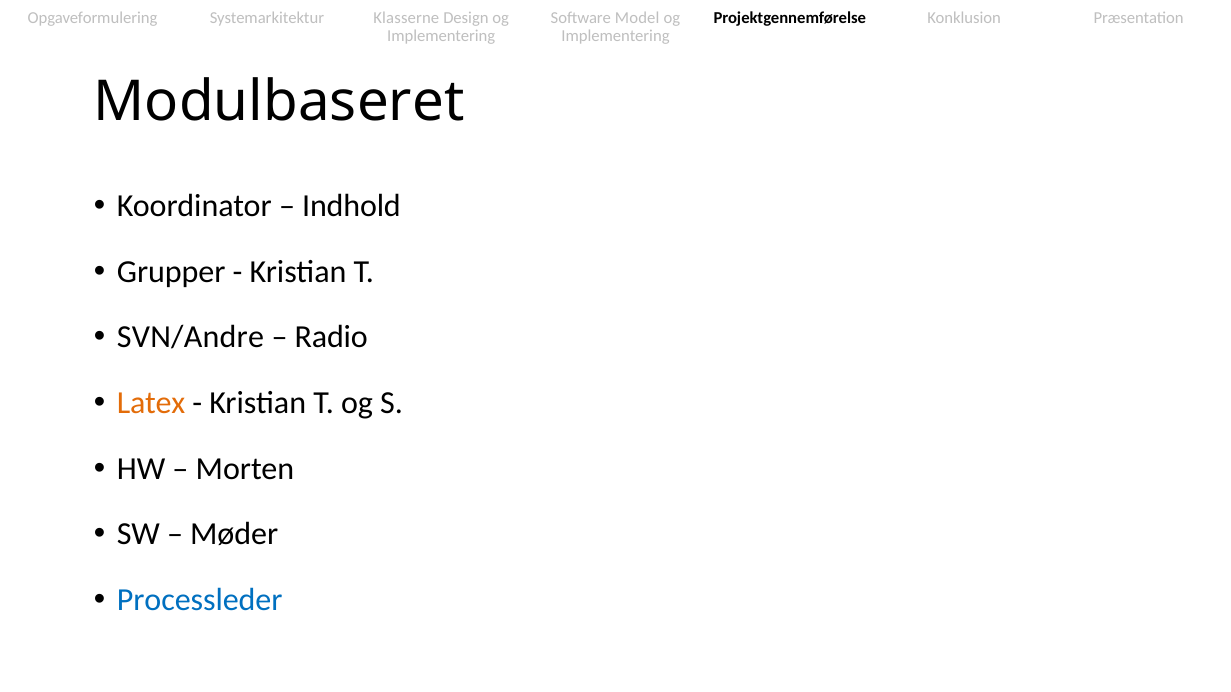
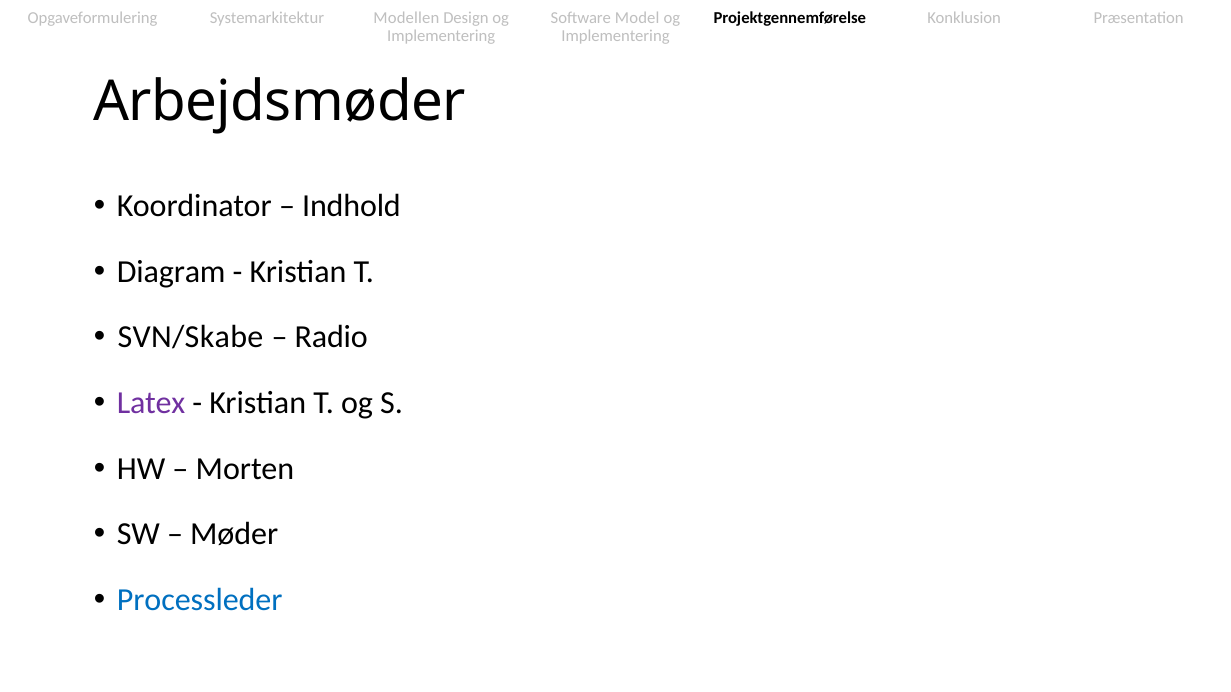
Klasserne: Klasserne -> Modellen (406, 18)
Modulbaseret: Modulbaseret -> Arbejdsmøder (279, 101)
Grupper: Grupper -> Diagram (171, 272)
SVN/Andre: SVN/Andre -> SVN/Skabe (190, 337)
Latex colour: orange -> purple (151, 403)
